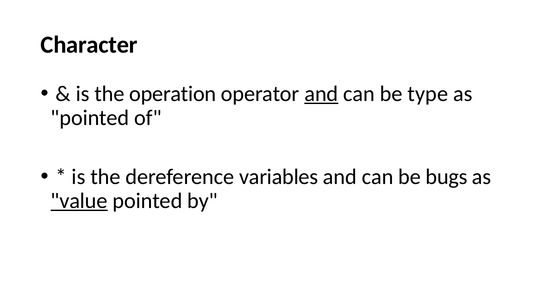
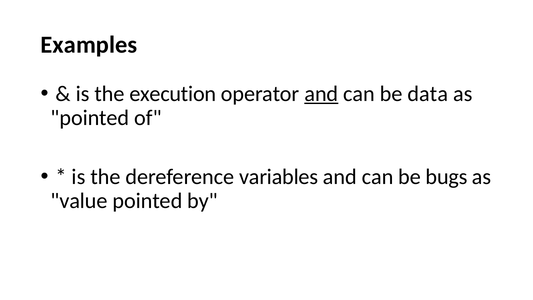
Character: Character -> Examples (89, 45)
operation: operation -> execution (173, 94)
type: type -> data (428, 94)
value underline: present -> none (79, 201)
